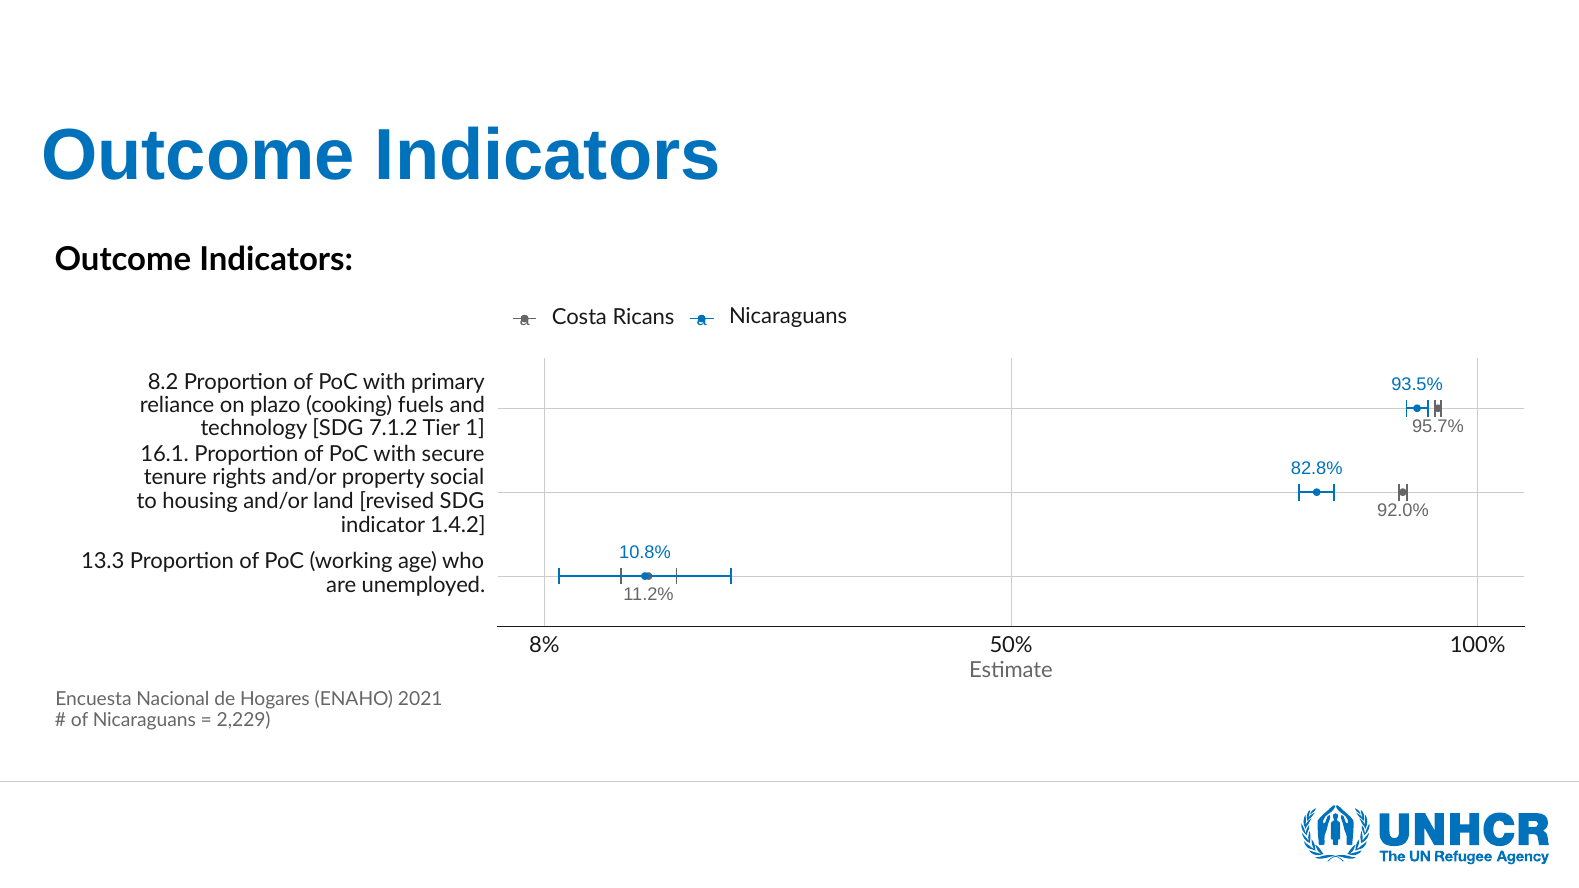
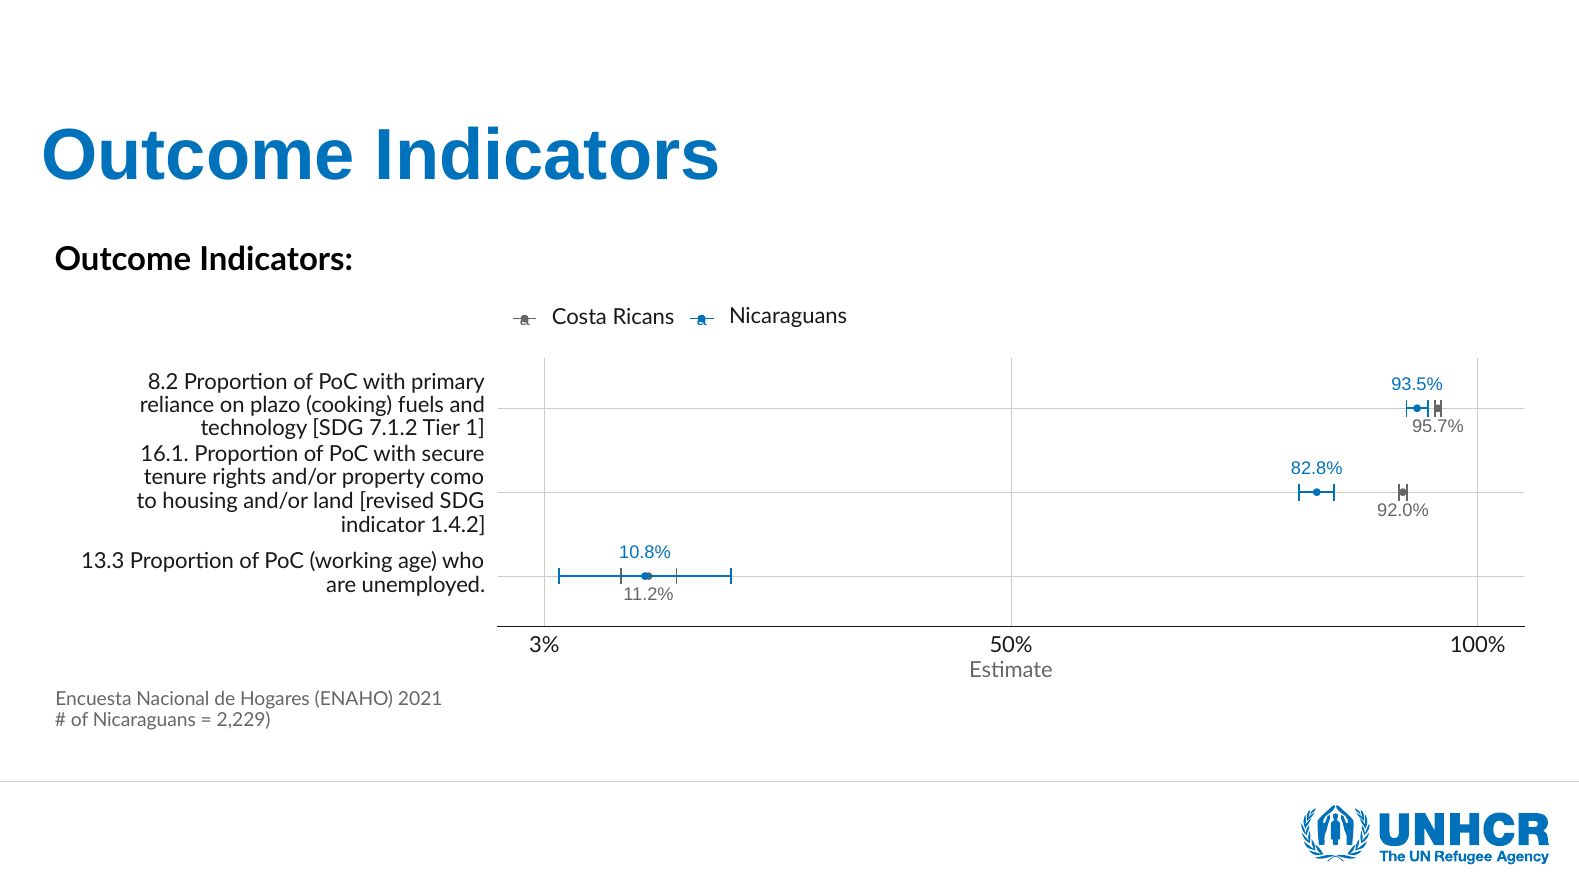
social: social -> como (457, 477)
8%: 8% -> 3% (544, 645)
